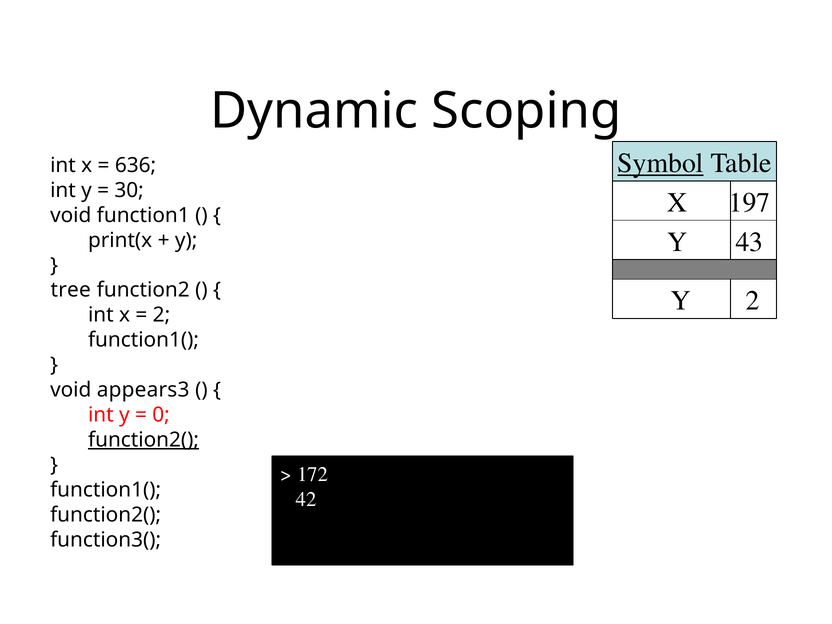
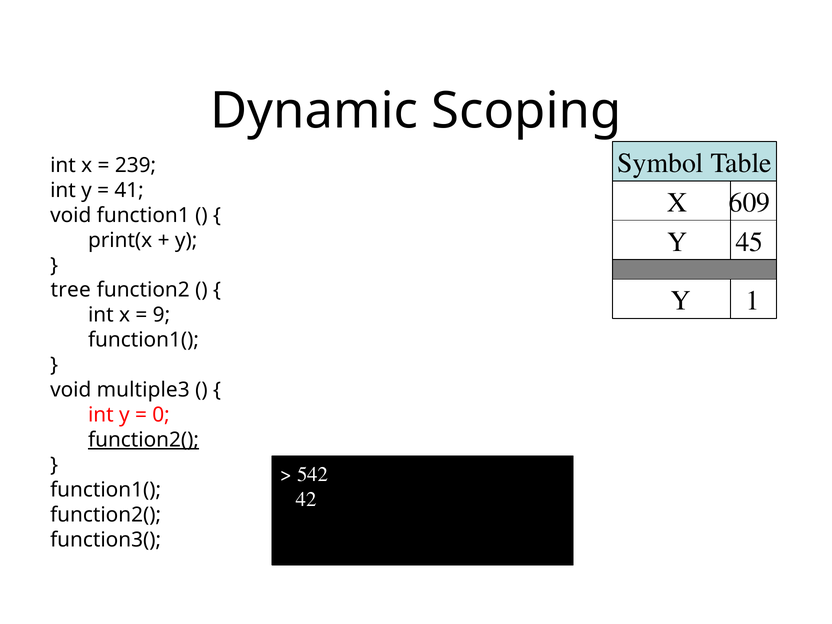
Symbol underline: present -> none (660, 163)
636: 636 -> 239 (136, 165)
30: 30 -> 41 (129, 190)
197: 197 -> 609 (749, 203)
43: 43 -> 45 (749, 242)
Y 2: 2 -> 1 (753, 301)
2: 2 -> 9 (161, 315)
appears3: appears3 -> multiple3 (143, 390)
172: 172 -> 542 (313, 475)
